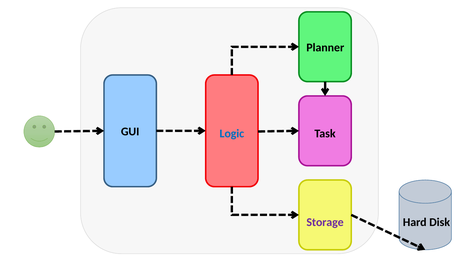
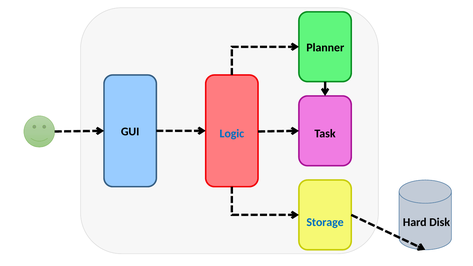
Storage colour: purple -> blue (325, 222)
